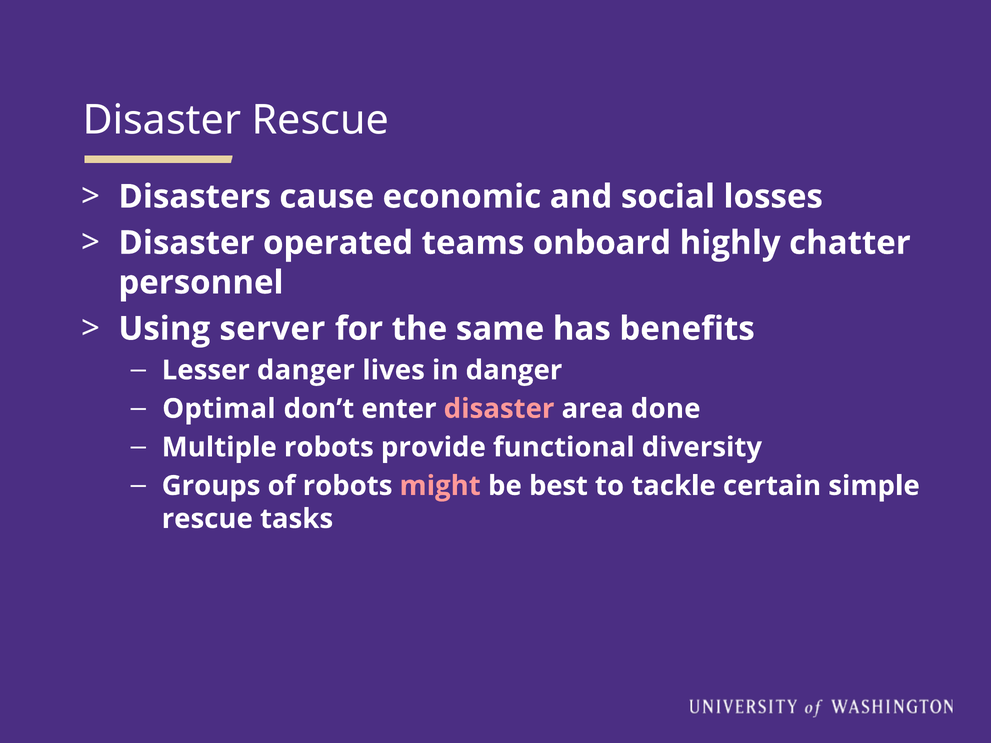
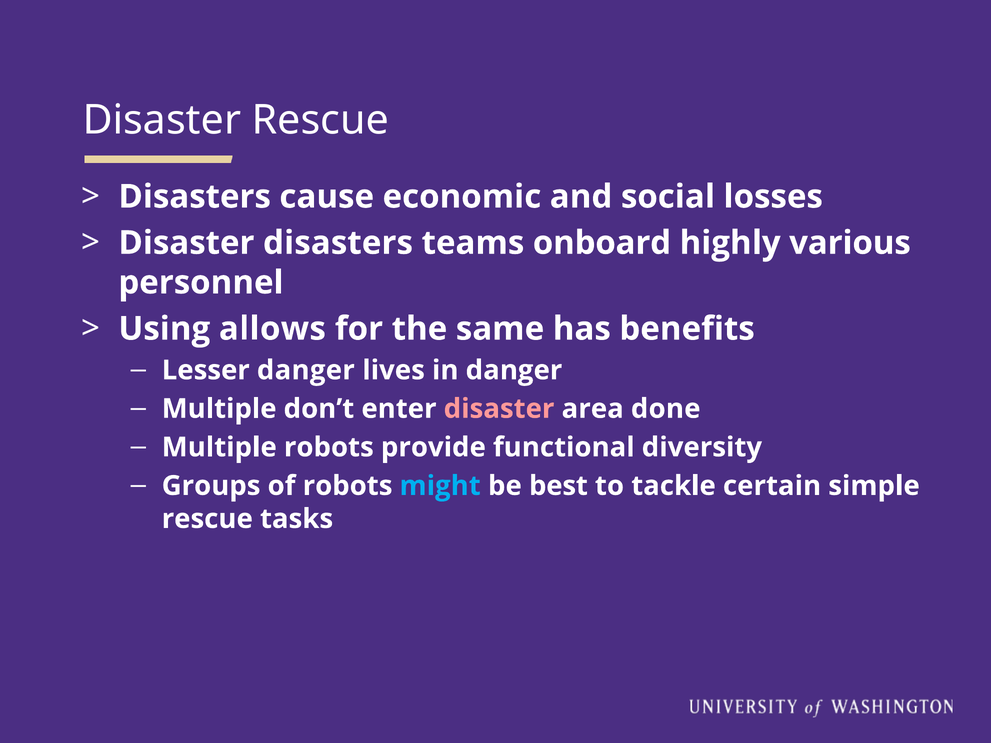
Disaster operated: operated -> disasters (338, 243)
chatter: chatter -> various (850, 243)
server: server -> allows (272, 329)
Optimal: Optimal -> Multiple (219, 409)
might colour: pink -> light blue (440, 486)
